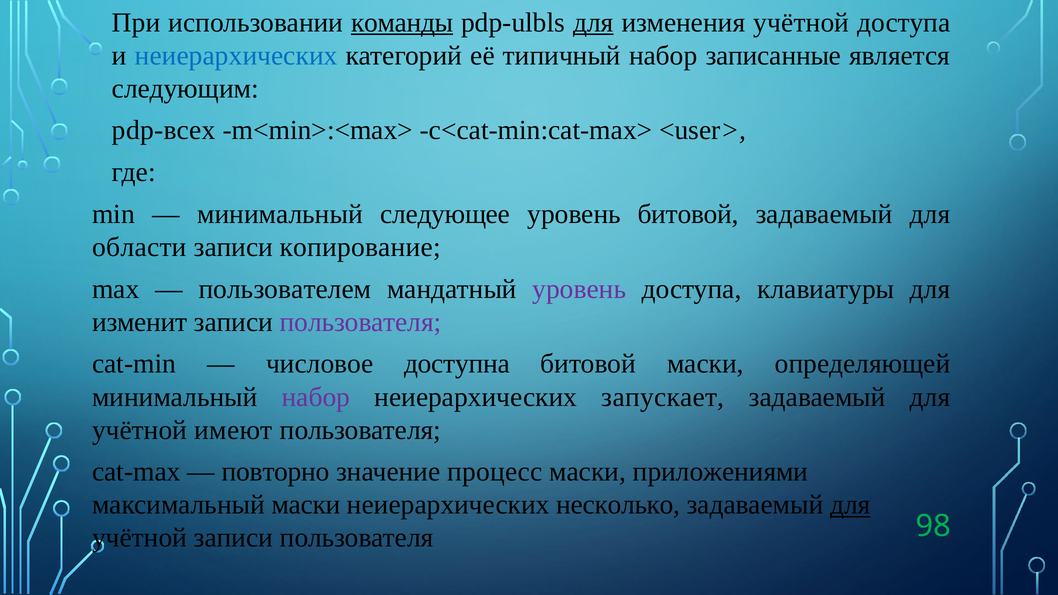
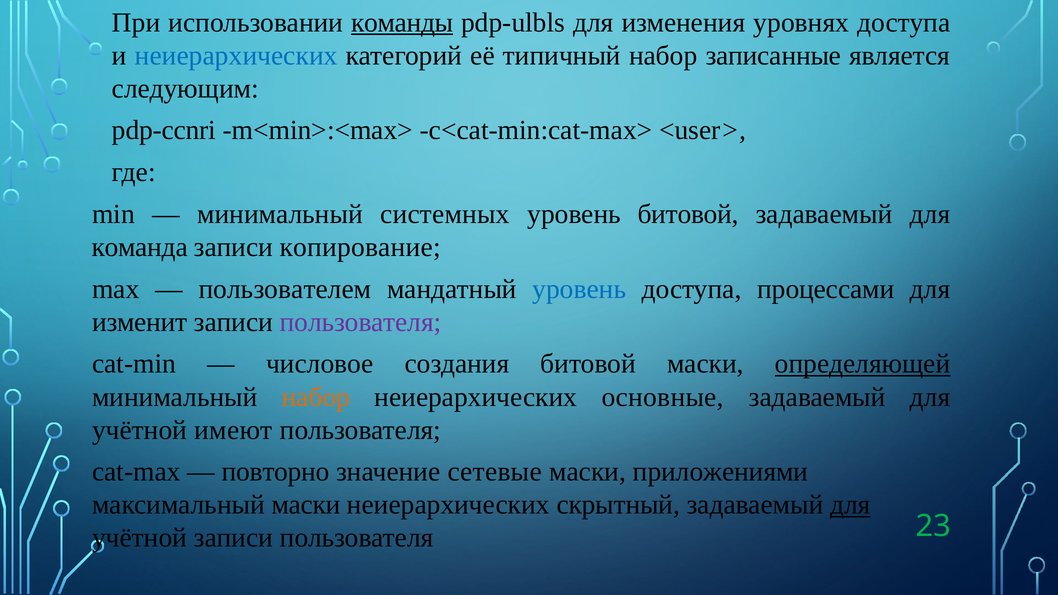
для underline: present -> none (593, 22)
изменения учётной: учётной -> уровнях (801, 22)
pdp-всех: pdp-всех -> pdp-ccnri (164, 130)
следующее: следующее -> системных (445, 214)
области: области -> команда (140, 247)
уровень colour: purple -> blue (579, 289)
клавиатуры: клавиатуры -> процессами (826, 289)
доступна: доступна -> создания (457, 364)
определяющей underline: none -> present (863, 364)
набор colour: purple -> orange (316, 397)
запускает: запускает -> основные (663, 397)
процесс: процесс -> сетевые (495, 472)
несколько: несколько -> скрытный (618, 505)
98: 98 -> 23 (933, 526)
